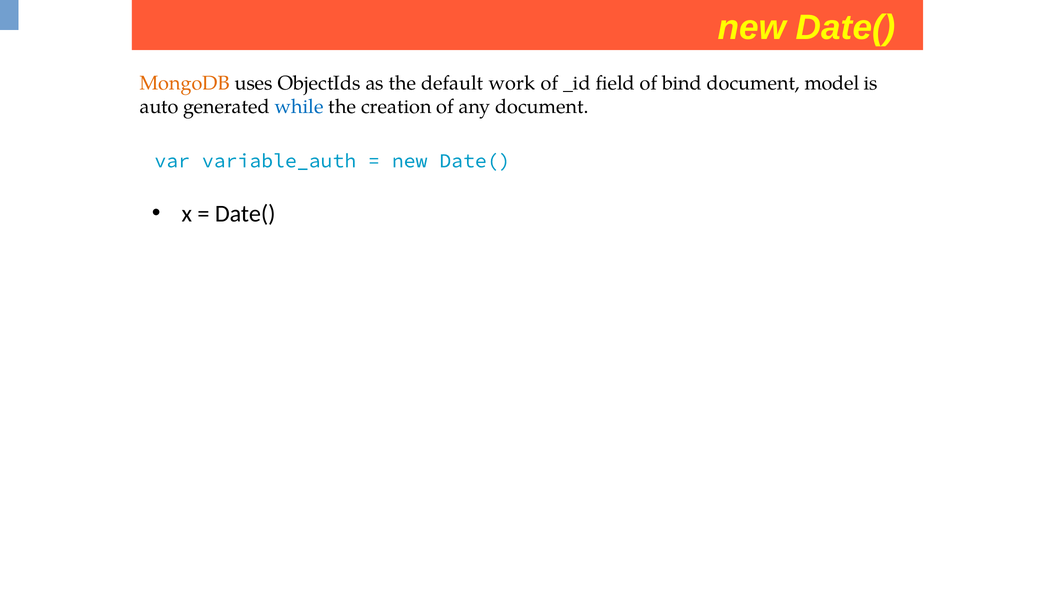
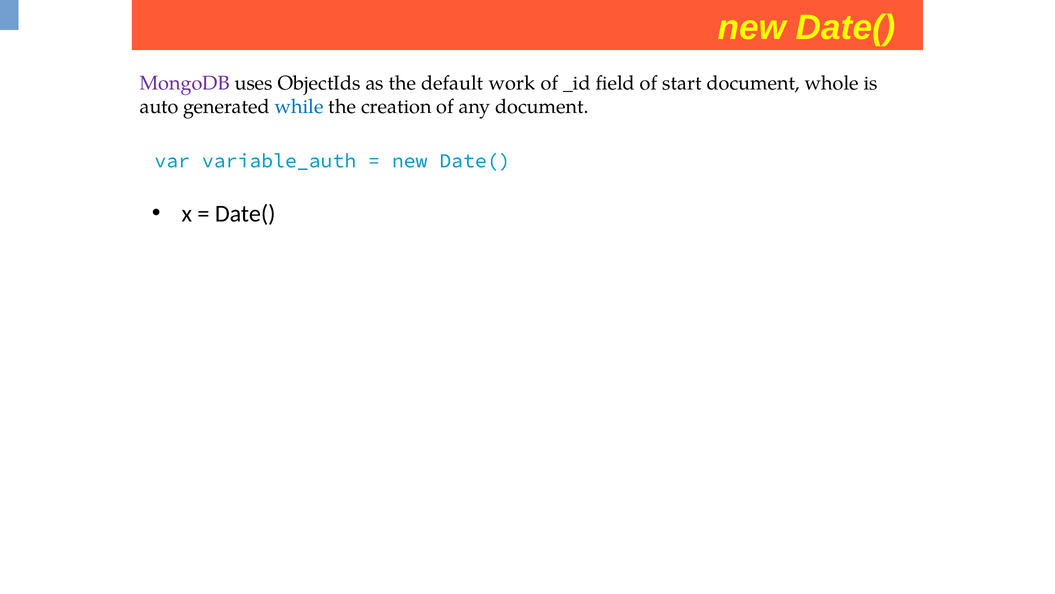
MongoDB colour: orange -> purple (185, 83)
bind: bind -> start (682, 83)
model: model -> whole (832, 83)
